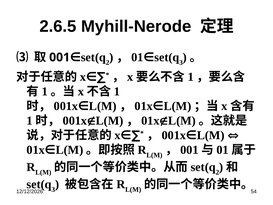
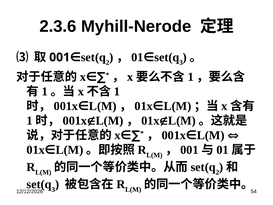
2.6.5: 2.6.5 -> 2.3.6 (58, 26)
